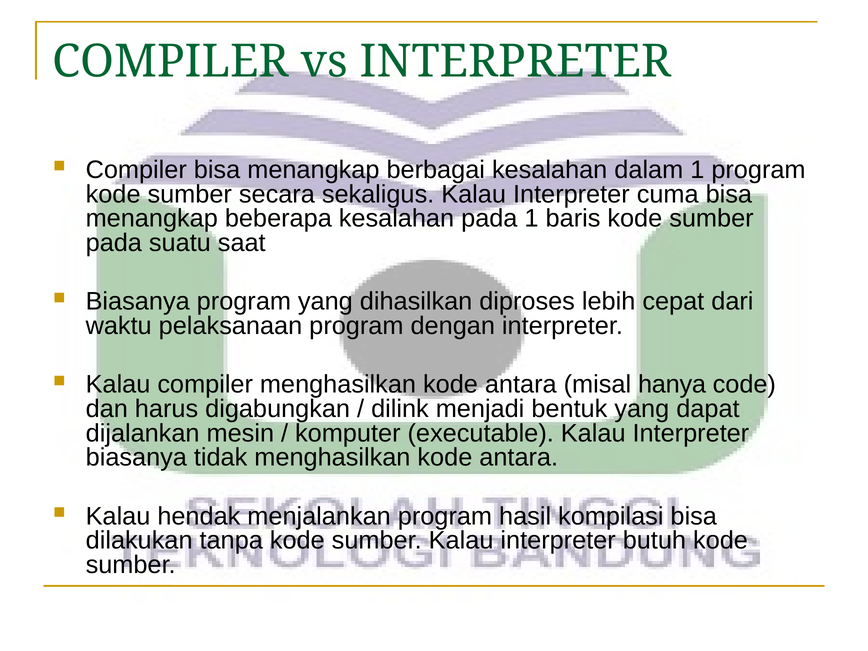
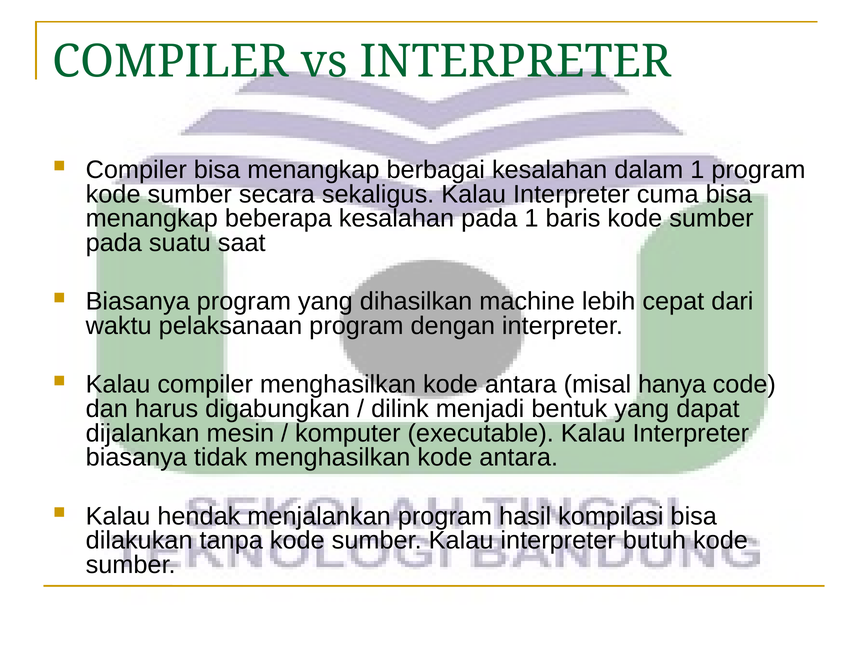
diproses: diproses -> machine (527, 302)
